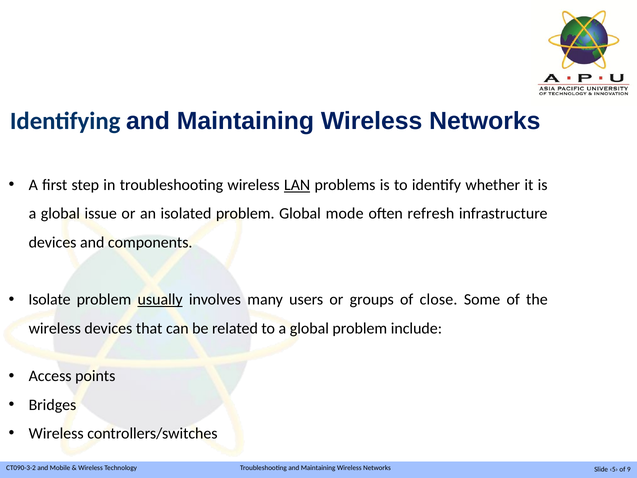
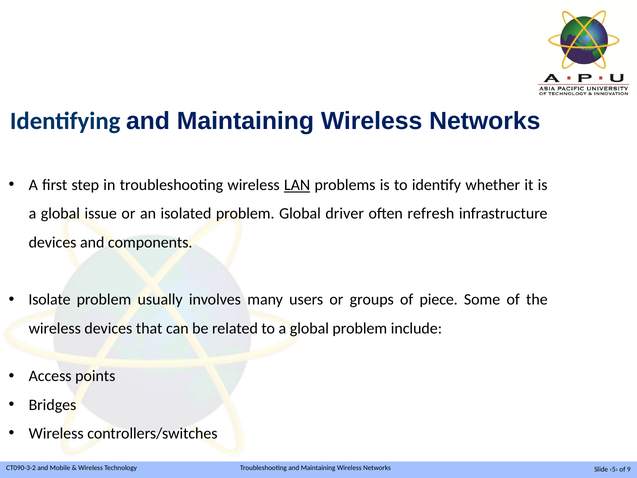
mode: mode -> driver (345, 214)
usually underline: present -> none (160, 300)
close: close -> piece (439, 300)
